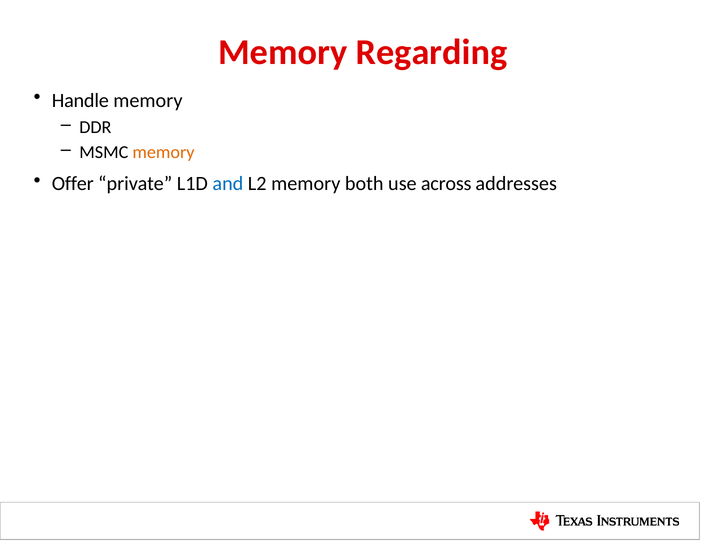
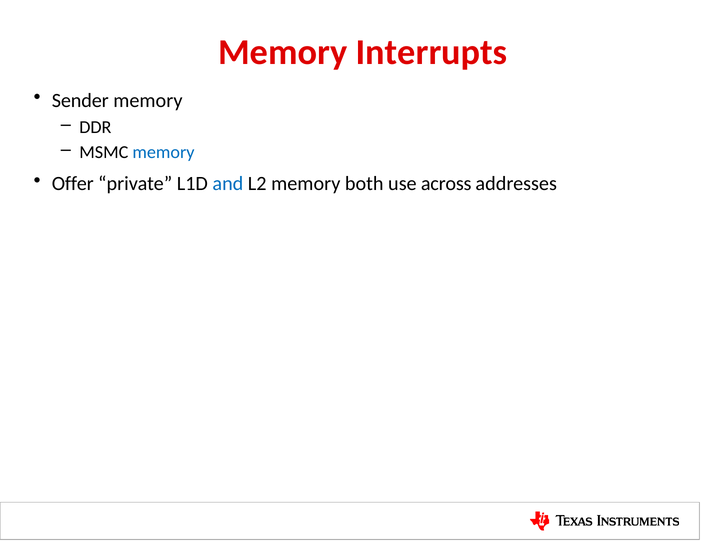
Regarding: Regarding -> Interrupts (432, 52)
Handle: Handle -> Sender (80, 100)
memory colour: orange -> blue (163, 152)
